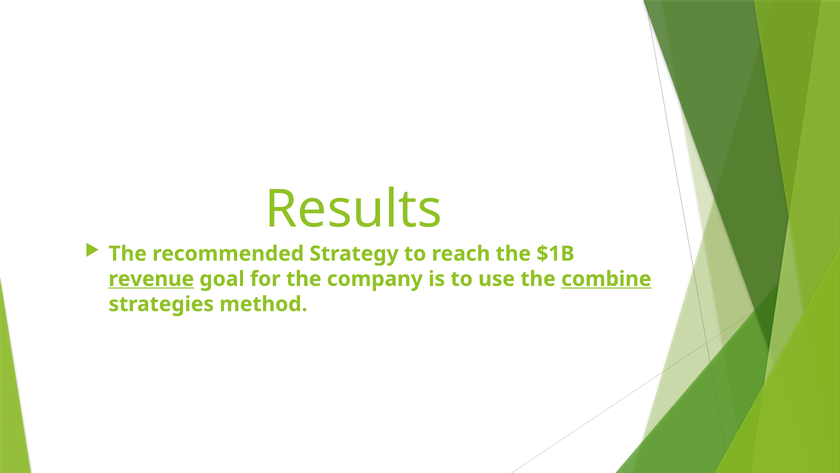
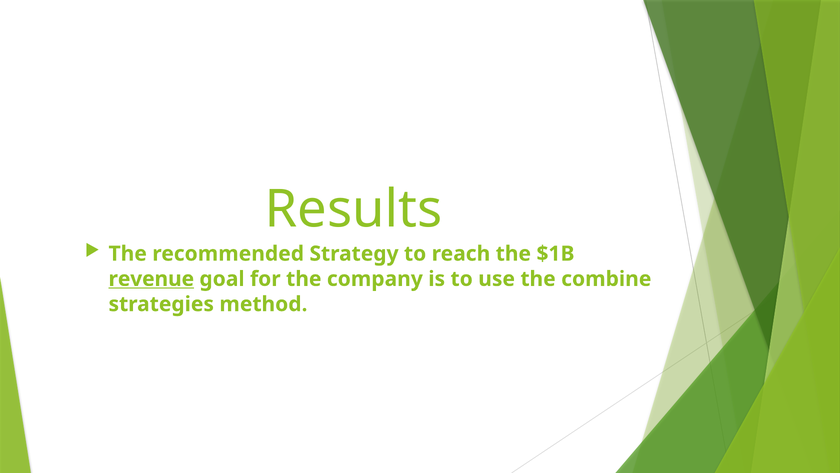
combine underline: present -> none (606, 279)
